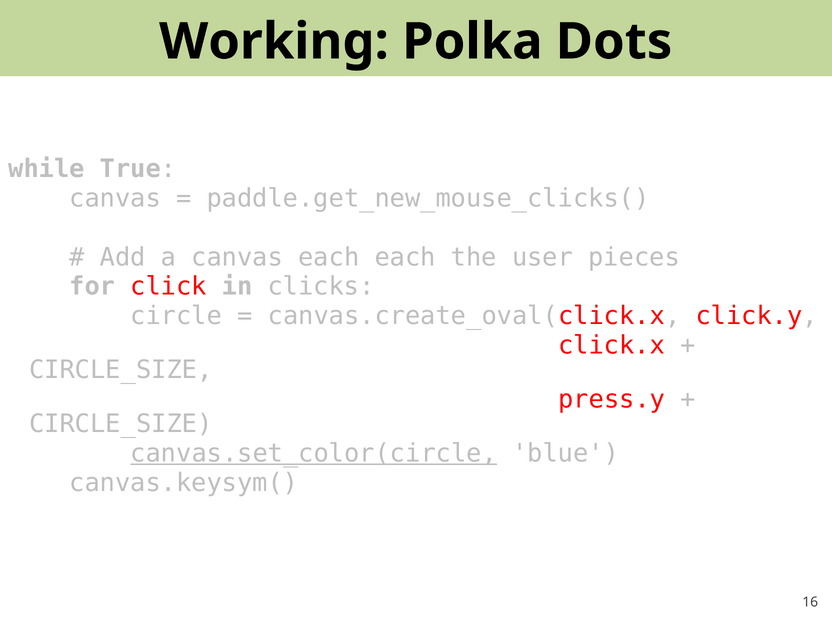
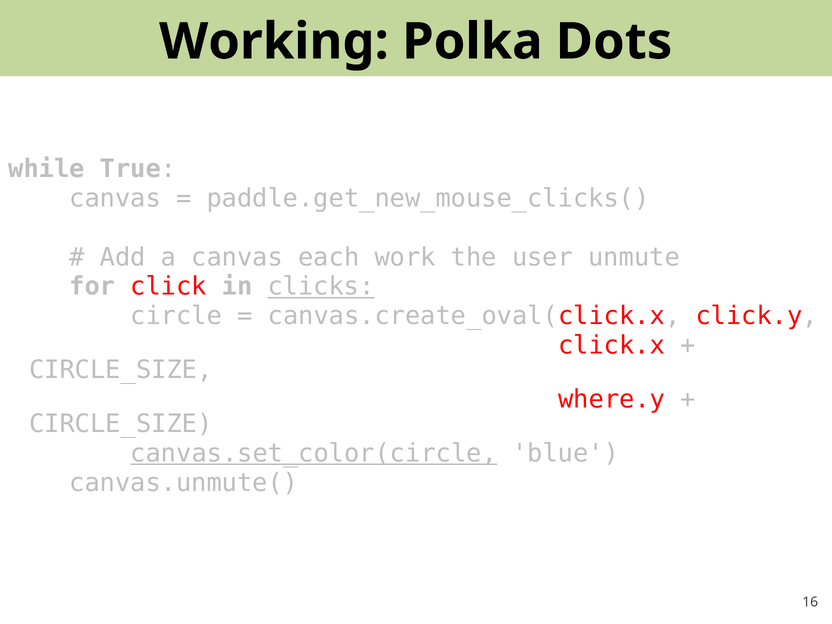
each each: each -> work (405, 257)
pieces: pieces -> unmute (634, 257)
clicks underline: none -> present (321, 287)
press.y: press.y -> where.y (612, 399)
canvas.keysym(: canvas.keysym( -> canvas.unmute( (184, 483)
